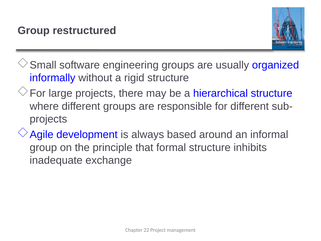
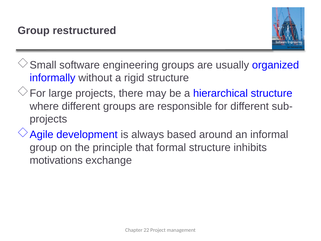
inadequate: inadequate -> motivations (56, 160)
